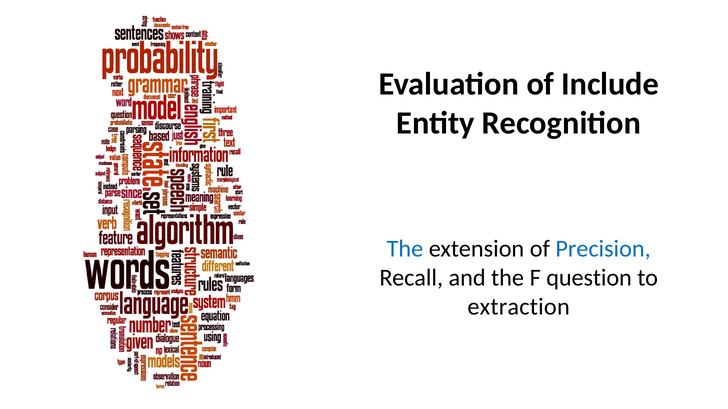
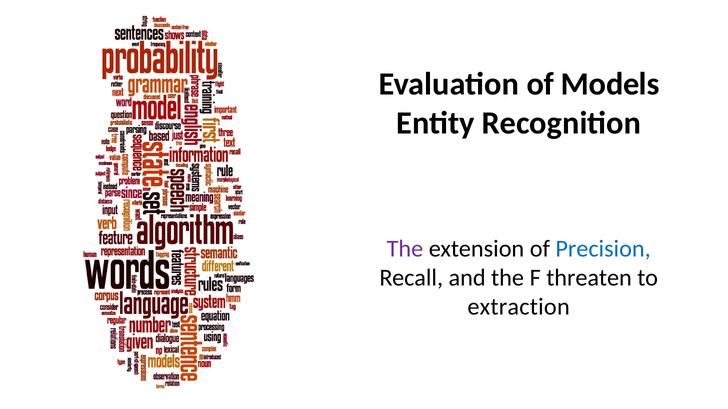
Include: Include -> Models (610, 84)
The colour: blue -> purple (405, 249)
question: question -> threaten (589, 278)
